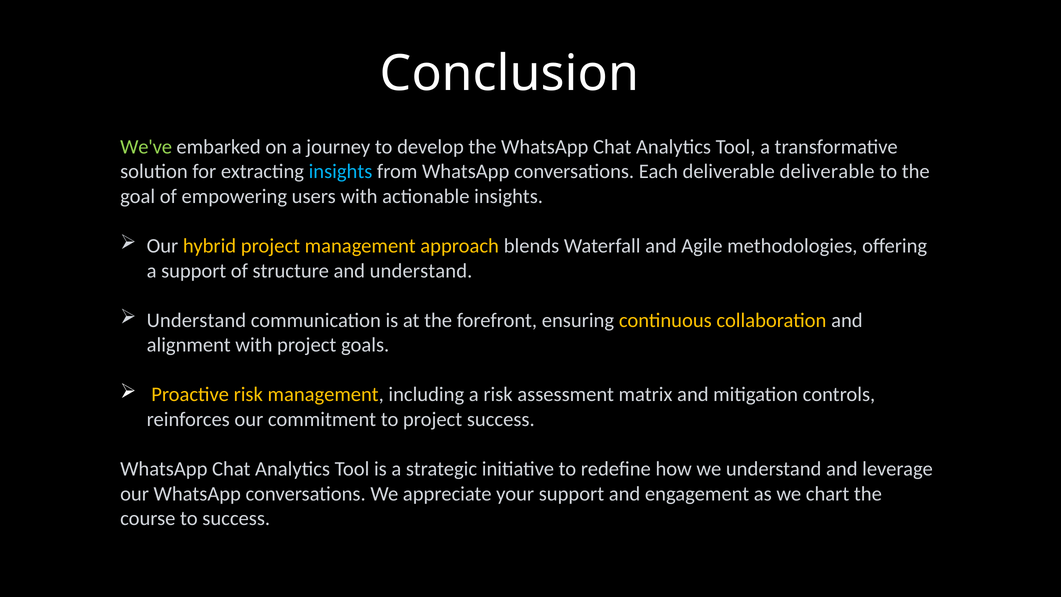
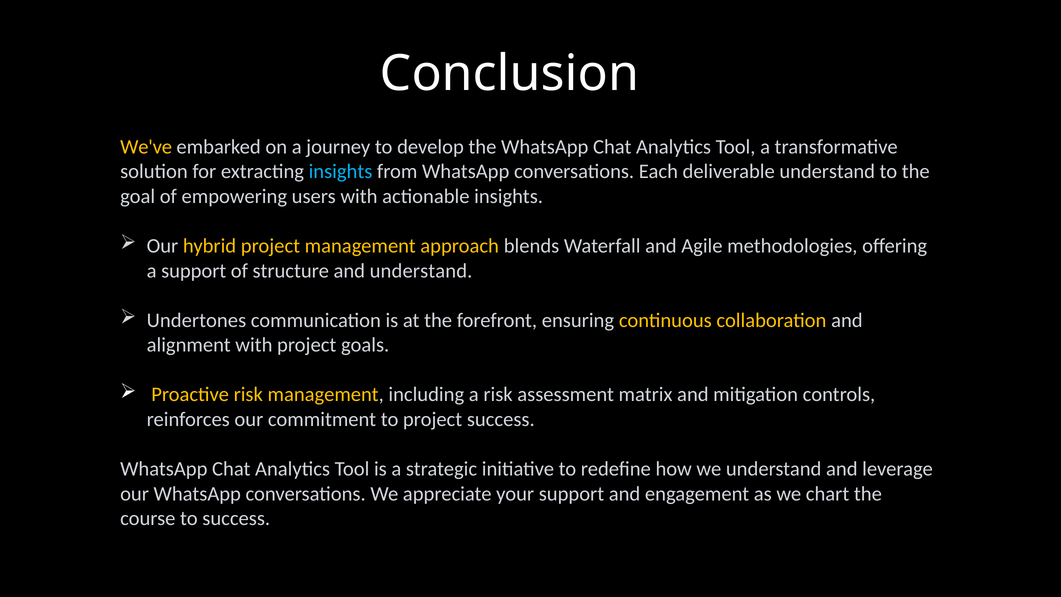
We've colour: light green -> yellow (146, 147)
deliverable deliverable: deliverable -> understand (827, 172)
Understand: Understand -> Undertones (196, 320)
